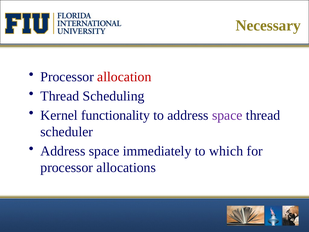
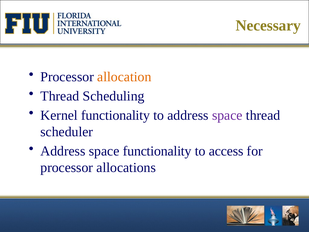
allocation colour: red -> orange (124, 77)
space immediately: immediately -> functionality (157, 151)
which: which -> access (226, 151)
